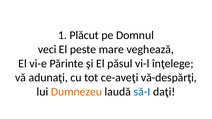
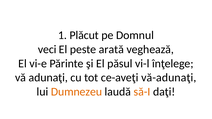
mare: mare -> arată (111, 49)
vă-despărţi: vă-despărţi -> vă-adunaţi (169, 78)
să-I colour: blue -> orange (142, 92)
